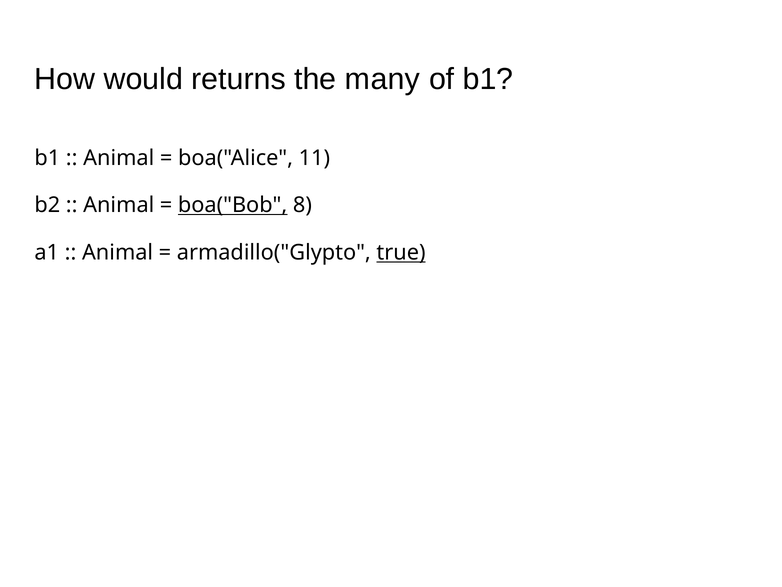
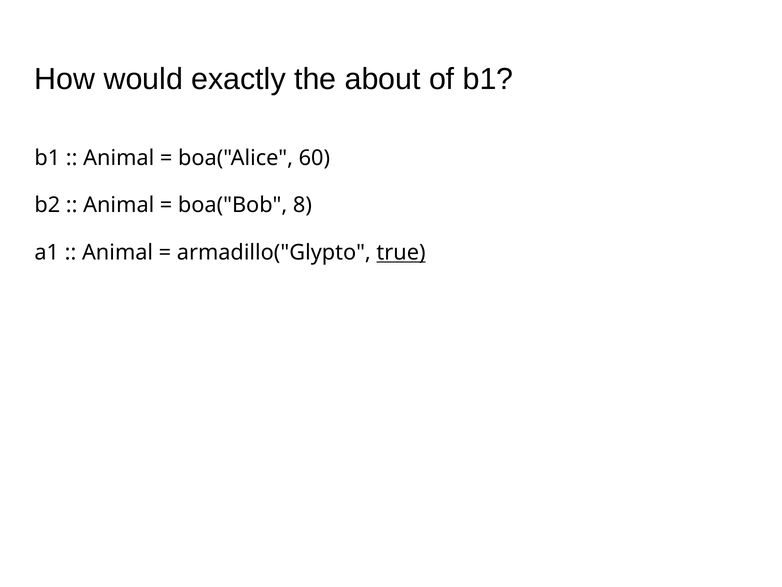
returns: returns -> exactly (239, 79)
many: many -> about (383, 79)
11: 11 -> 60 (314, 158)
boa("Bob underline: present -> none (233, 205)
